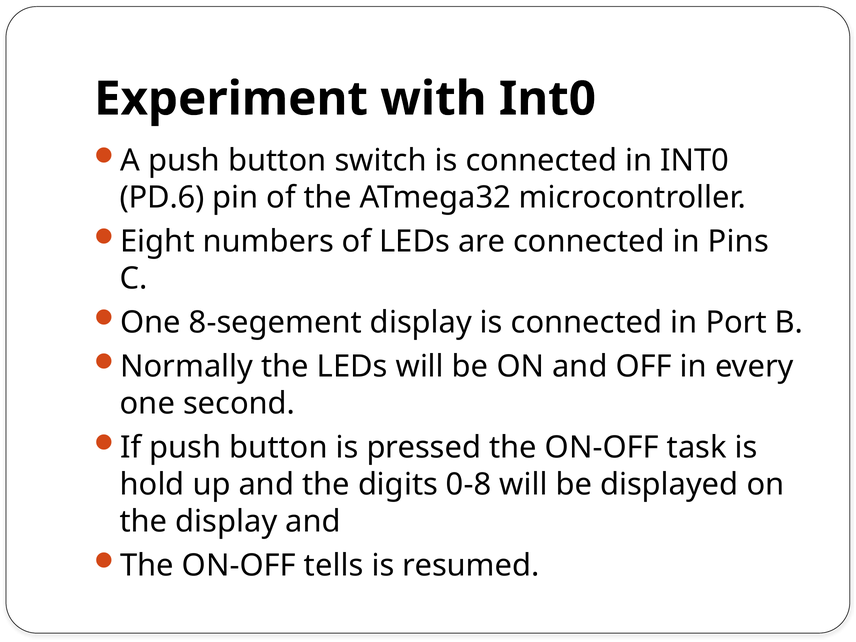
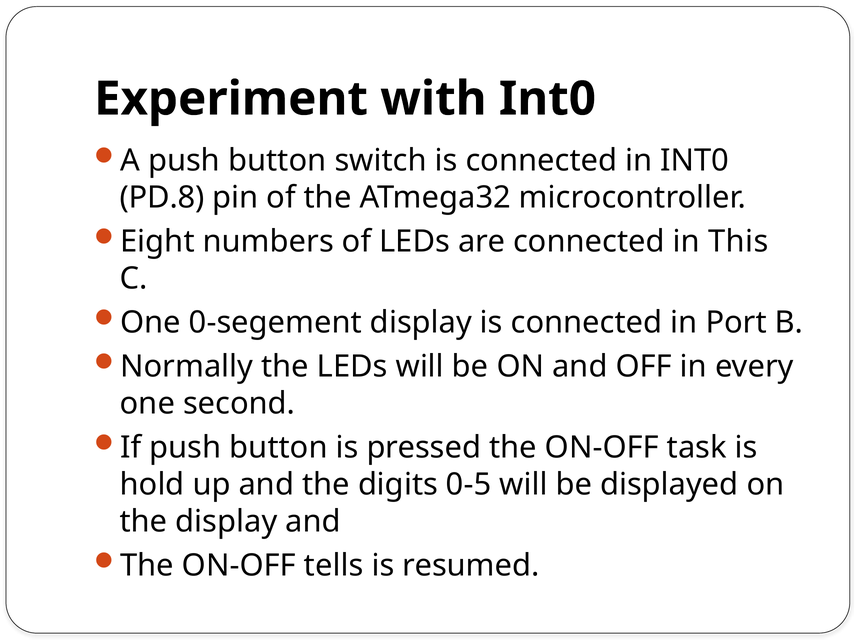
PD.6: PD.6 -> PD.8 (162, 198)
Pins: Pins -> This (738, 242)
8-segement: 8-segement -> 0-segement (275, 323)
0-8: 0-8 -> 0-5 (469, 485)
